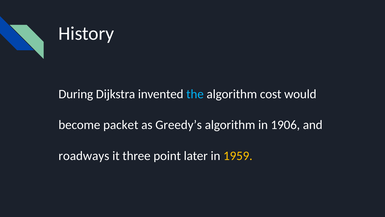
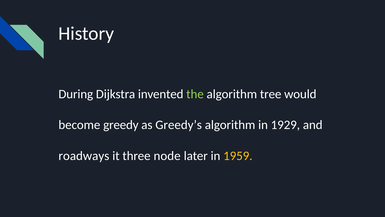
the colour: light blue -> light green (195, 94)
cost: cost -> tree (271, 94)
packet: packet -> greedy (121, 125)
1906: 1906 -> 1929 (285, 125)
point: point -> node (167, 155)
